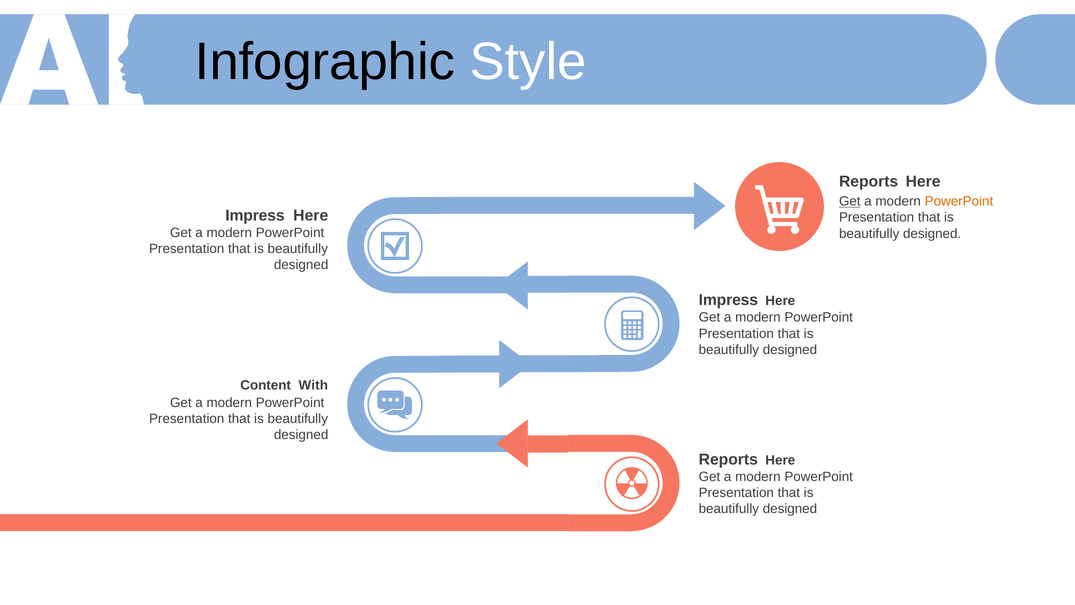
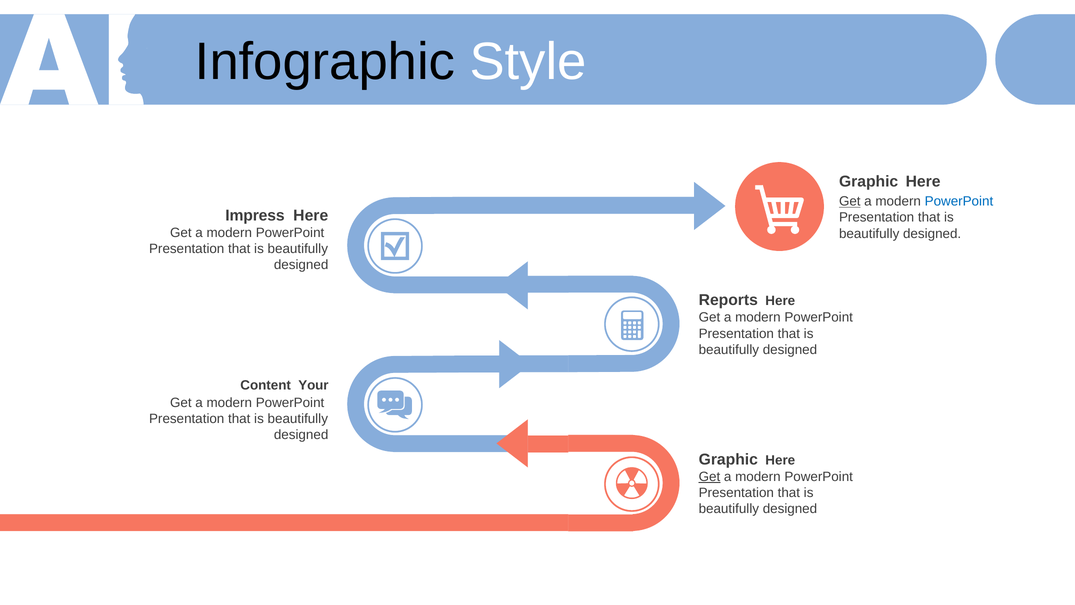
Reports: Reports -> Graphic (869, 181)
PowerPoint colour: orange -> blue (959, 201)
Impress: Impress -> Reports (728, 300)
With: With -> Your (313, 385)
Reports: Reports -> Graphic (728, 459)
Get underline: none -> present (709, 477)
